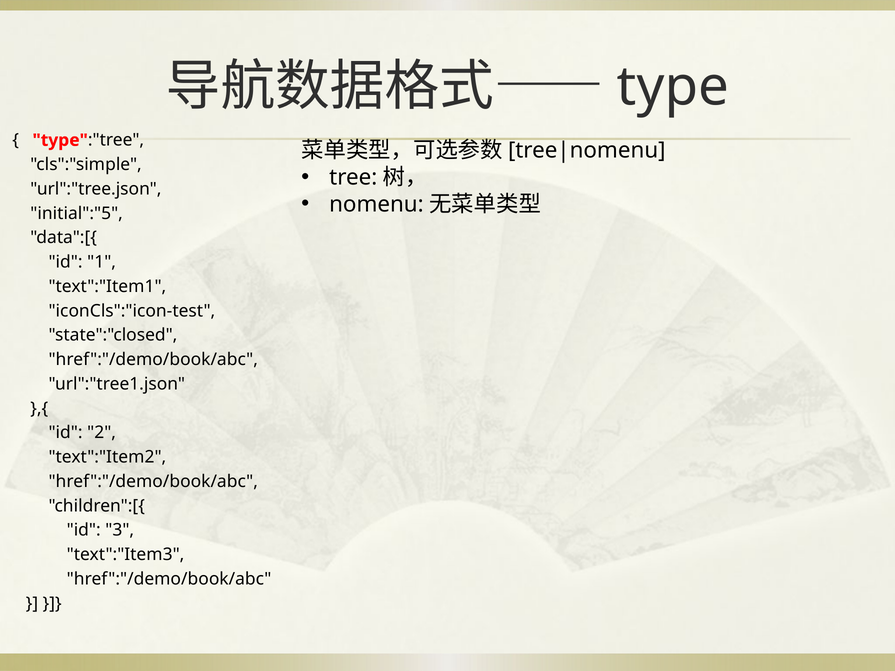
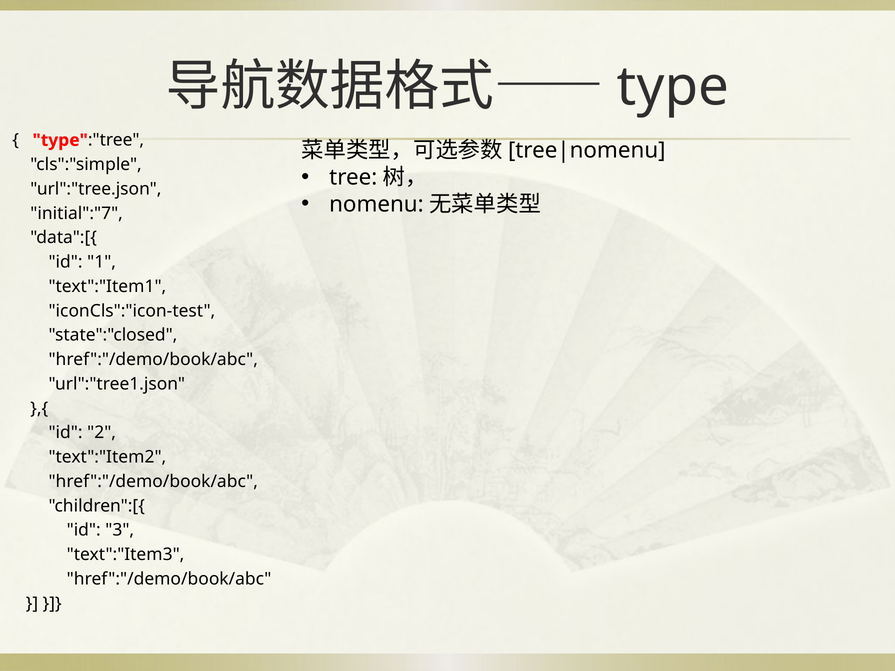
initial":"5: initial":"5 -> initial":"7 (77, 213)
